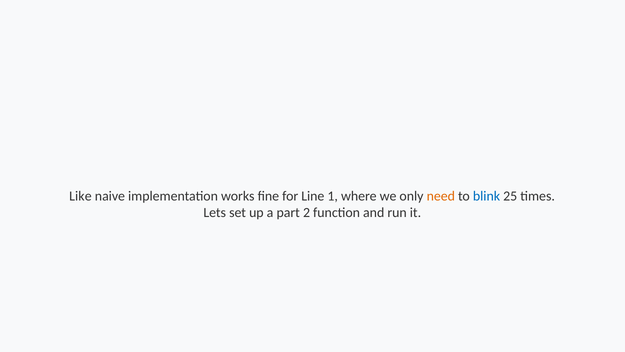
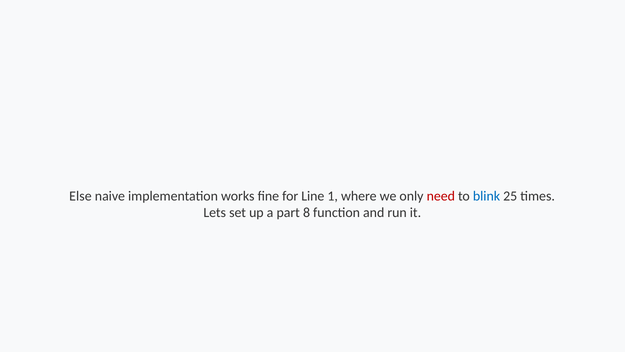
Like: Like -> Else (80, 196)
need colour: orange -> red (441, 196)
2: 2 -> 8 (307, 212)
